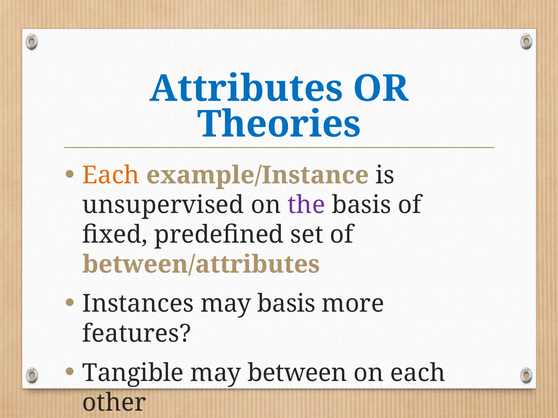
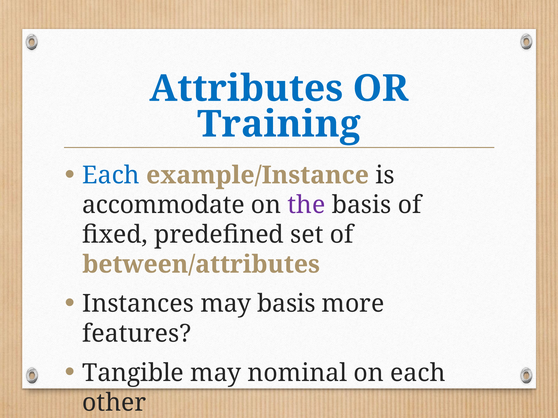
Theories: Theories -> Training (279, 124)
Each colour: orange -> blue (111, 175)
unsupervised: unsupervised -> accommodate (163, 205)
between: between -> nominal (297, 373)
